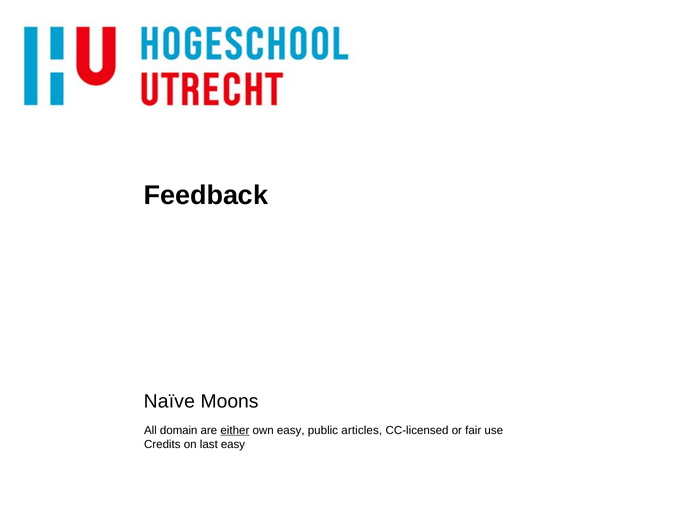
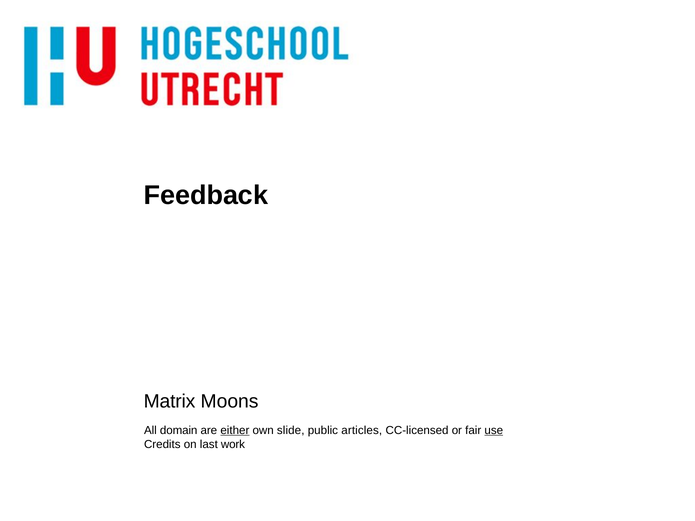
Naïve: Naïve -> Matrix (169, 401)
own easy: easy -> slide (291, 431)
use underline: none -> present (494, 431)
last easy: easy -> work (233, 444)
